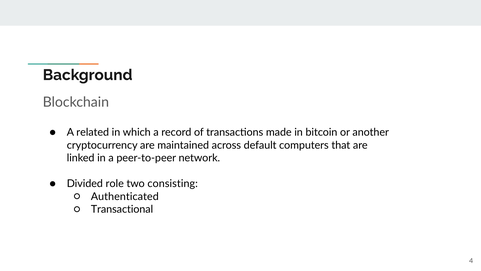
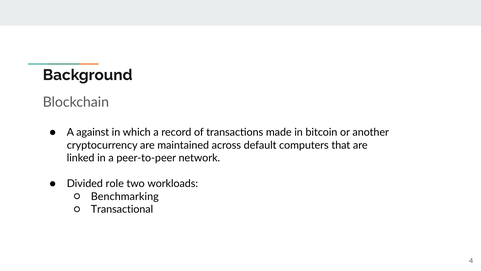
related: related -> against (93, 132)
consisting: consisting -> workloads (173, 183)
Authenticated: Authenticated -> Benchmarking (125, 196)
